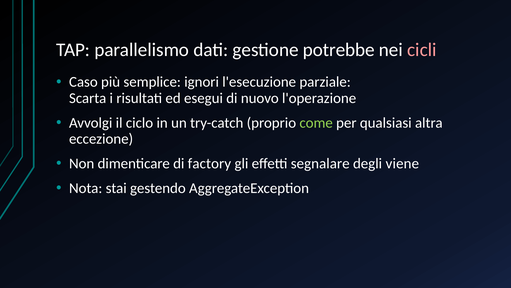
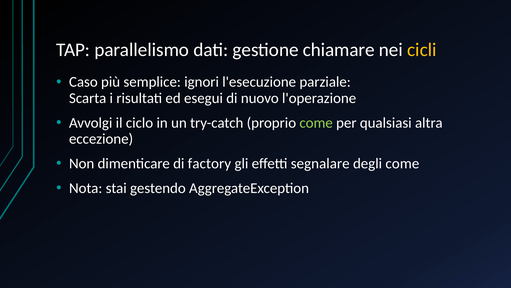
potrebbe: potrebbe -> chiamare (339, 50)
cicli colour: pink -> yellow (422, 50)
degli viene: viene -> come (402, 163)
